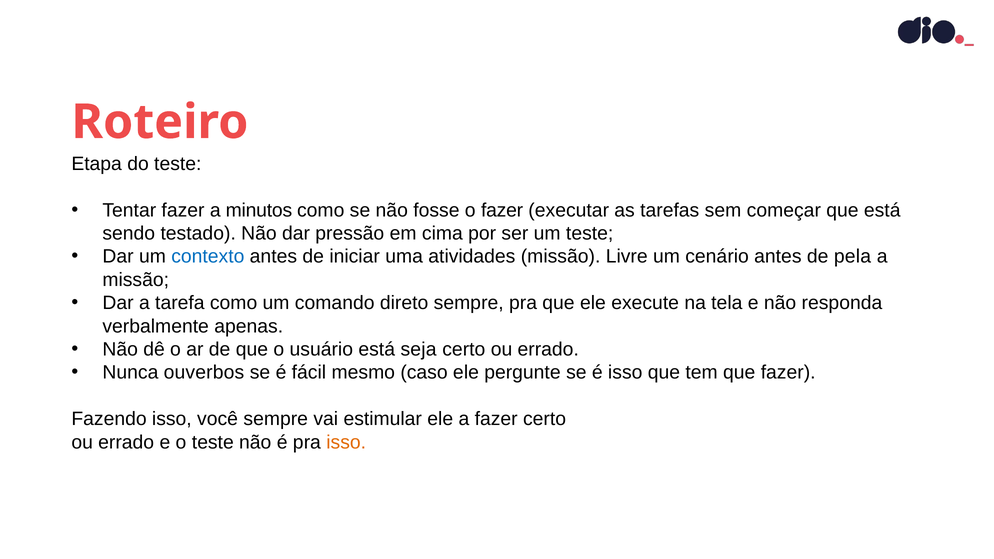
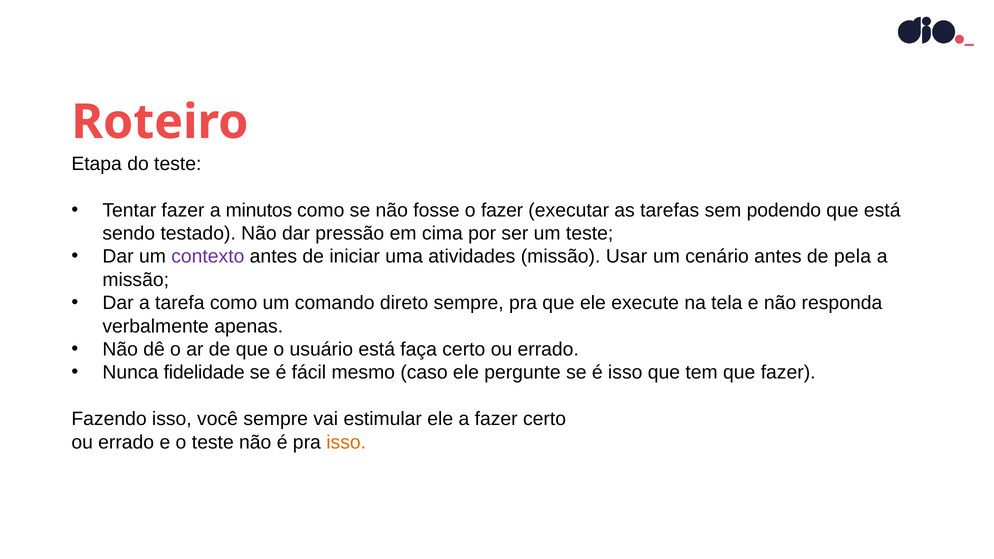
começar: começar -> podendo (784, 210)
contexto colour: blue -> purple (208, 257)
Livre: Livre -> Usar (627, 257)
seja: seja -> faça (419, 349)
ouverbos: ouverbos -> fidelidade (204, 373)
